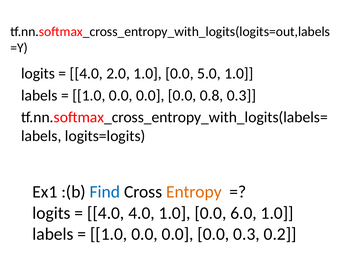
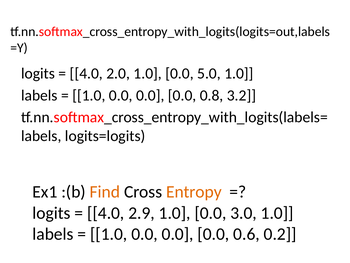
0.8 0.3: 0.3 -> 3.2 (241, 95)
Find colour: blue -> orange (105, 192)
4.0 4.0: 4.0 -> 2.9 (142, 213)
6.0: 6.0 -> 3.0 (244, 213)
0.0 0.3: 0.3 -> 0.6 (246, 234)
